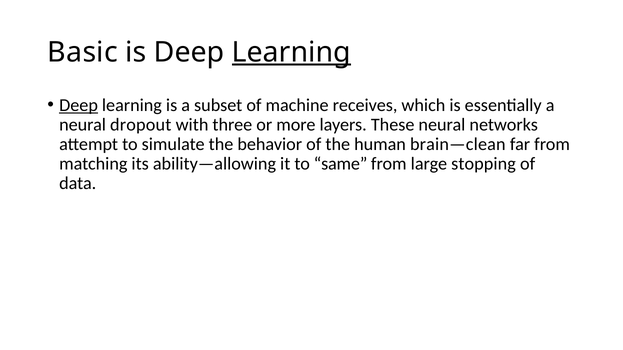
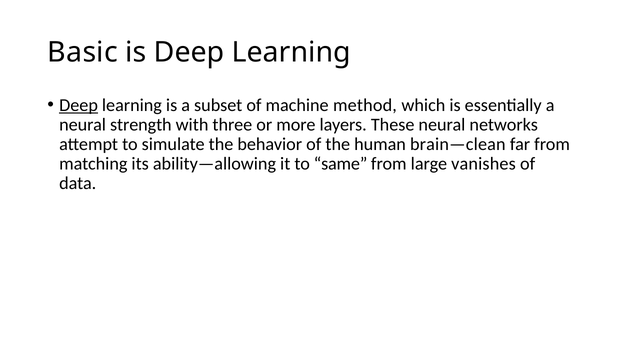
Learning underline: present -> none (291, 52)
receives: receives -> method (365, 105)
dropout: dropout -> strength (141, 125)
stopping: stopping -> vanishes (483, 164)
